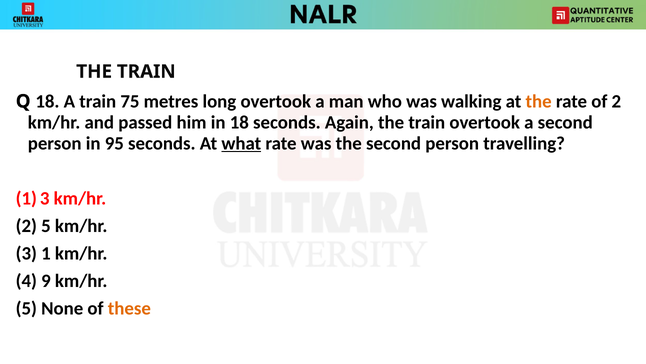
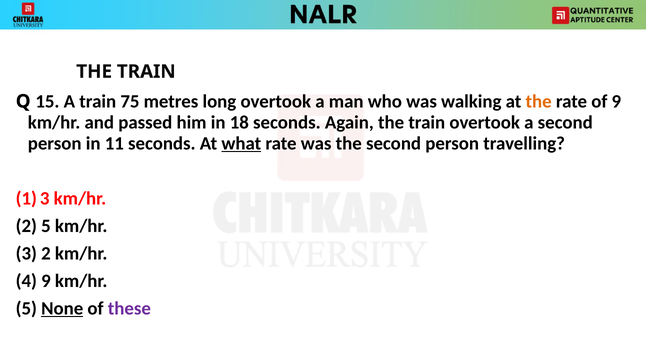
Q 18: 18 -> 15 (47, 101)
of 2: 2 -> 9 (616, 101)
95: 95 -> 11 (114, 143)
3 1: 1 -> 2 (46, 253)
None underline: none -> present (62, 308)
these colour: orange -> purple (129, 308)
